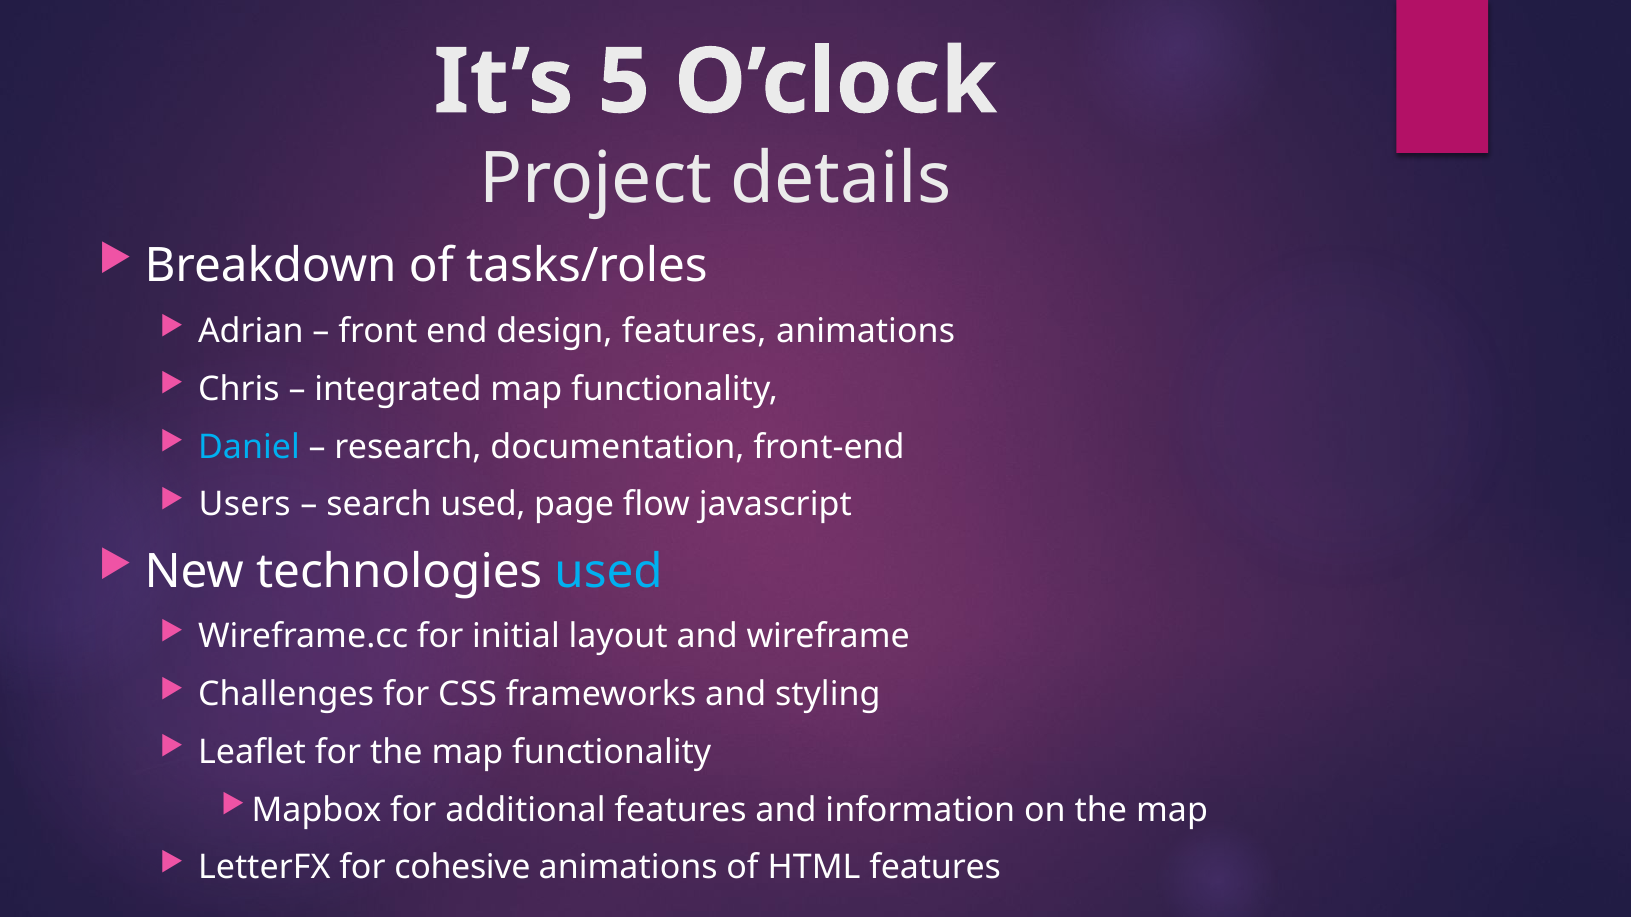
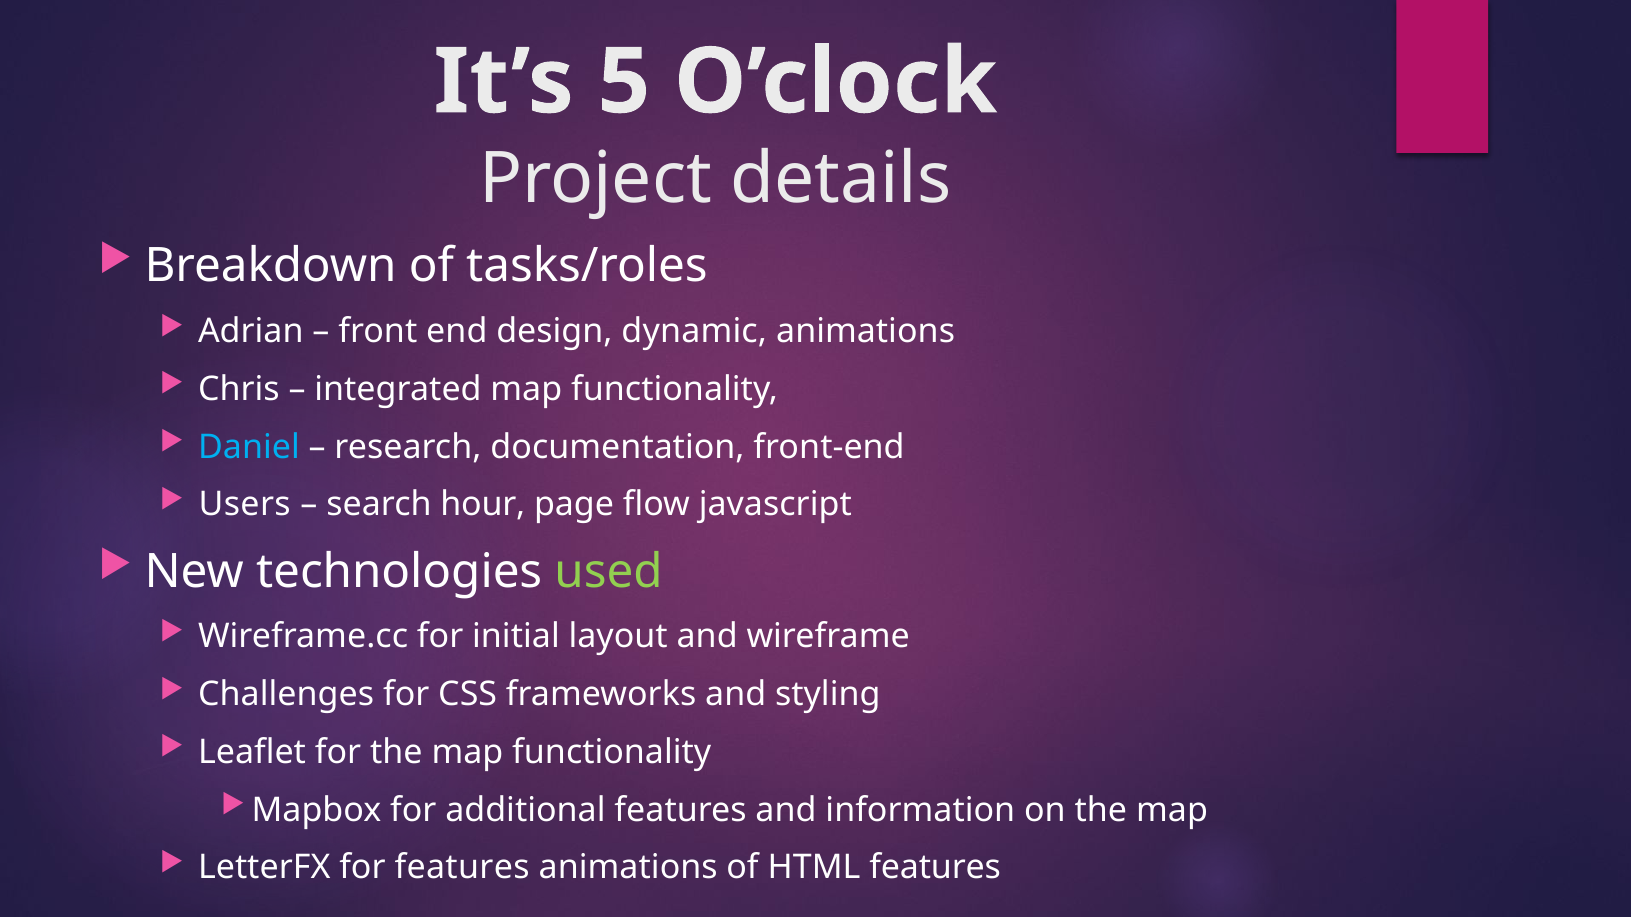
design features: features -> dynamic (694, 331)
search used: used -> hour (483, 505)
used colour: light blue -> light green (609, 572)
for cohesive: cohesive -> features (462, 868)
